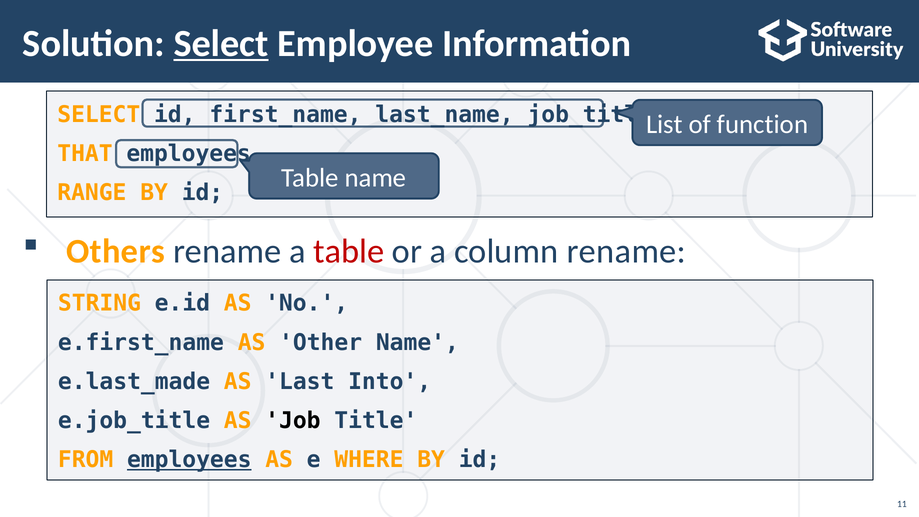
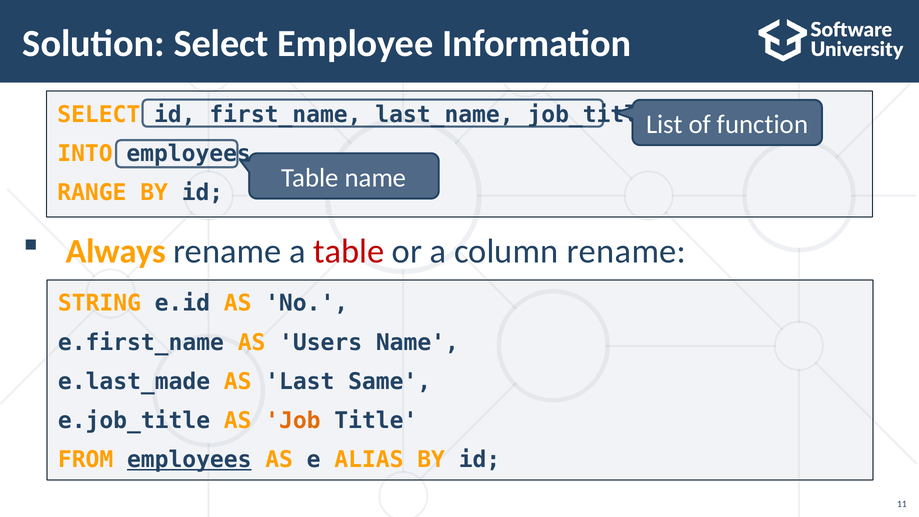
Select underline: present -> none (221, 44)
THAT: THAT -> INTO (85, 154)
Others: Others -> Always (116, 251)
Other: Other -> Users (321, 342)
Into: Into -> Same (390, 382)
Job colour: black -> orange (293, 421)
WHERE: WHERE -> ALIAS (369, 460)
